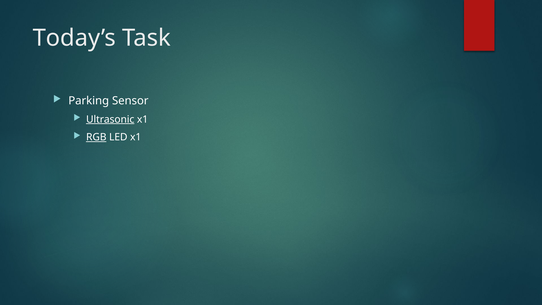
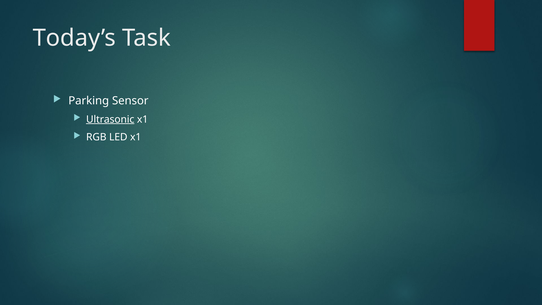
RGB underline: present -> none (96, 137)
